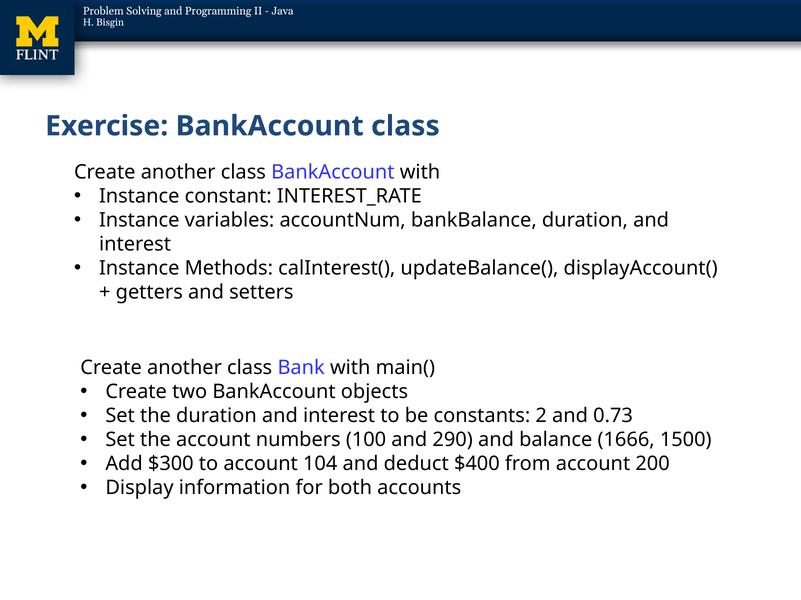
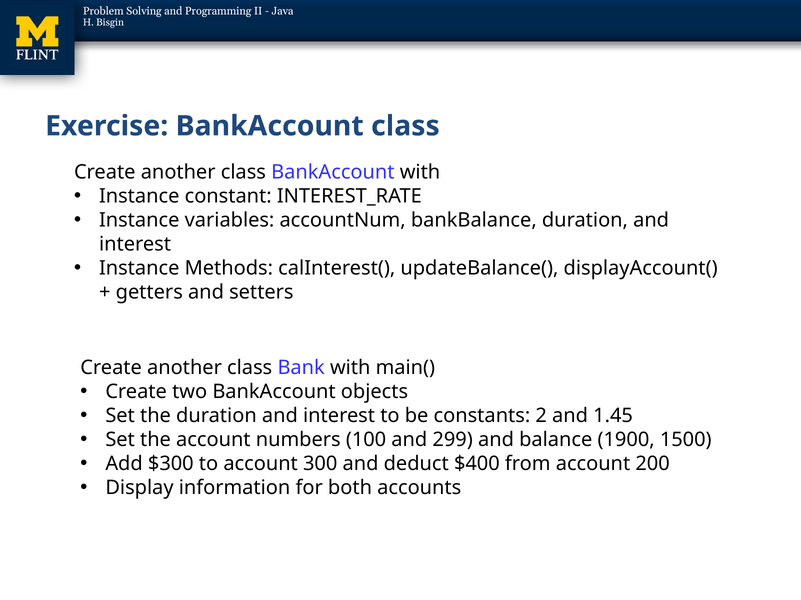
0.73: 0.73 -> 1.45 (613, 416)
290: 290 -> 299 (453, 440)
1666: 1666 -> 1900 (626, 440)
104: 104 -> 300 (320, 464)
